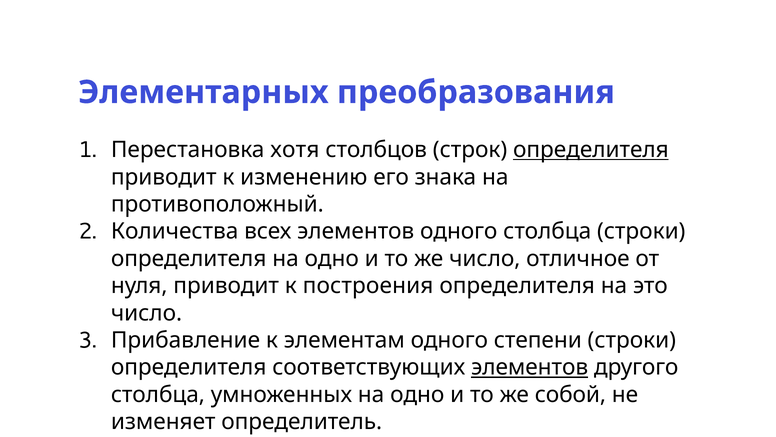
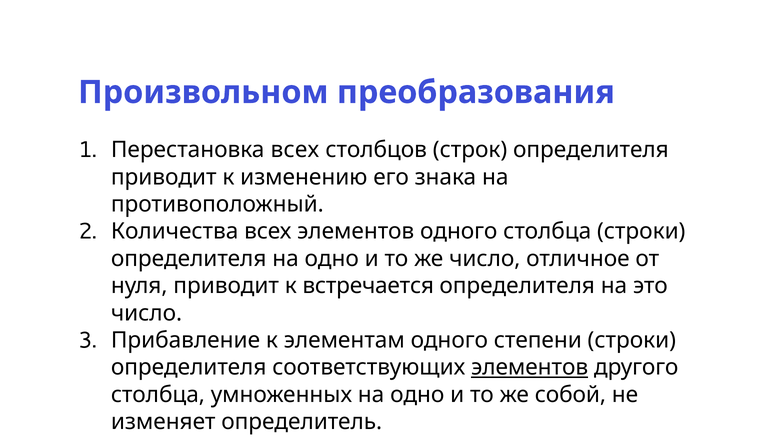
Элементарных: Элементарных -> Произвольном (203, 92)
Перестановка хотя: хотя -> всех (295, 150)
определителя underline: present -> none (591, 150)
построения: построения -> встречается (368, 286)
